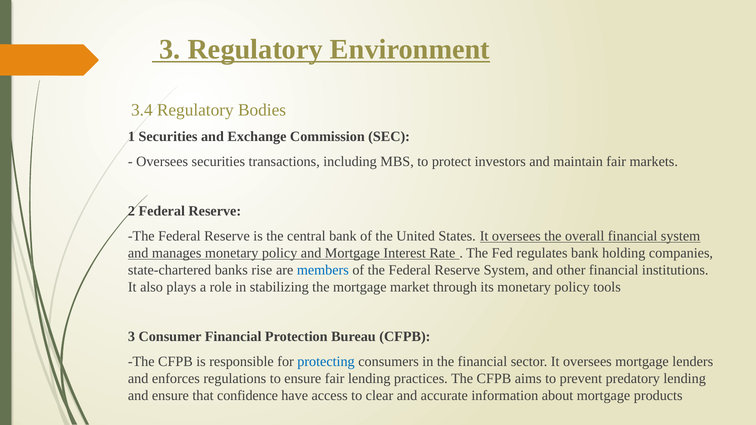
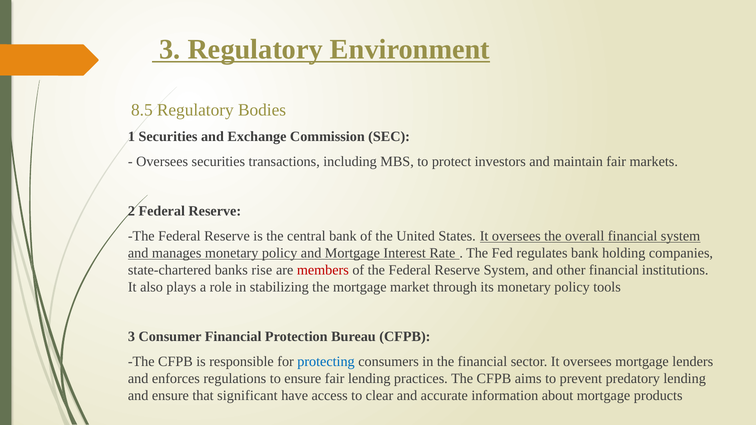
3.4: 3.4 -> 8.5 (142, 110)
members colour: blue -> red (323, 270)
confidence: confidence -> significant (247, 396)
